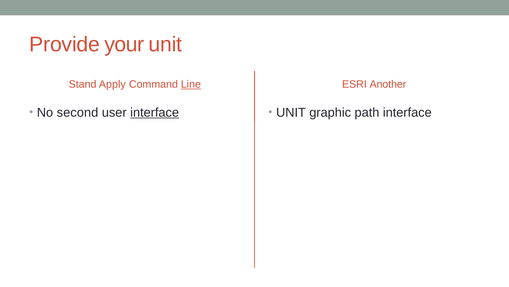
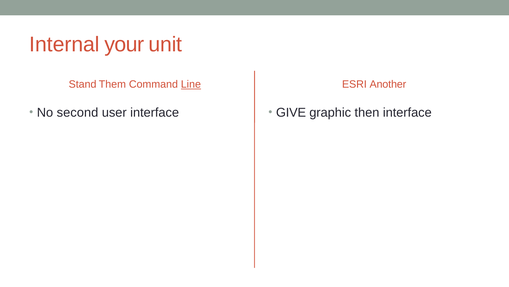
Provide: Provide -> Internal (64, 44)
Apply: Apply -> Them (112, 84)
interface underline: present -> none (155, 112)
UNIT: UNIT -> GIVE (291, 112)
path: path -> then (367, 112)
